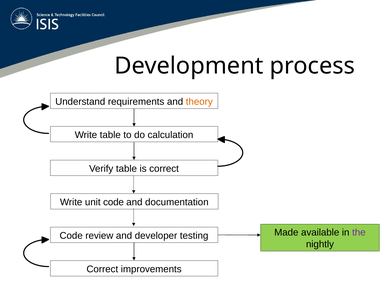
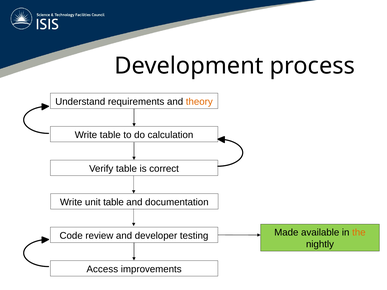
unit code: code -> table (114, 202)
the colour: purple -> orange (359, 233)
Correct: Correct -> Access (102, 269)
